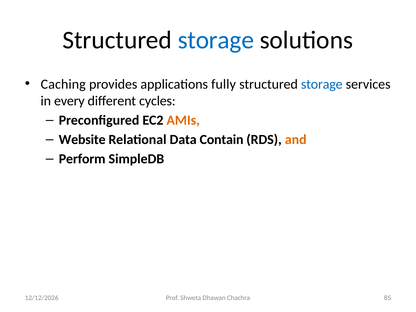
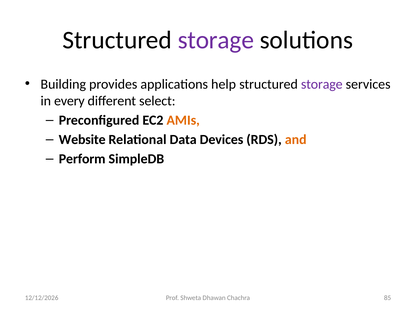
storage colour: blue -> purple (216, 40)
Caching: Caching -> Building (63, 84)
fully: fully -> help (224, 84)
storage colour: blue -> purple (322, 84)
cycles: cycles -> select (157, 101)
Contain: Contain -> Devices (222, 140)
